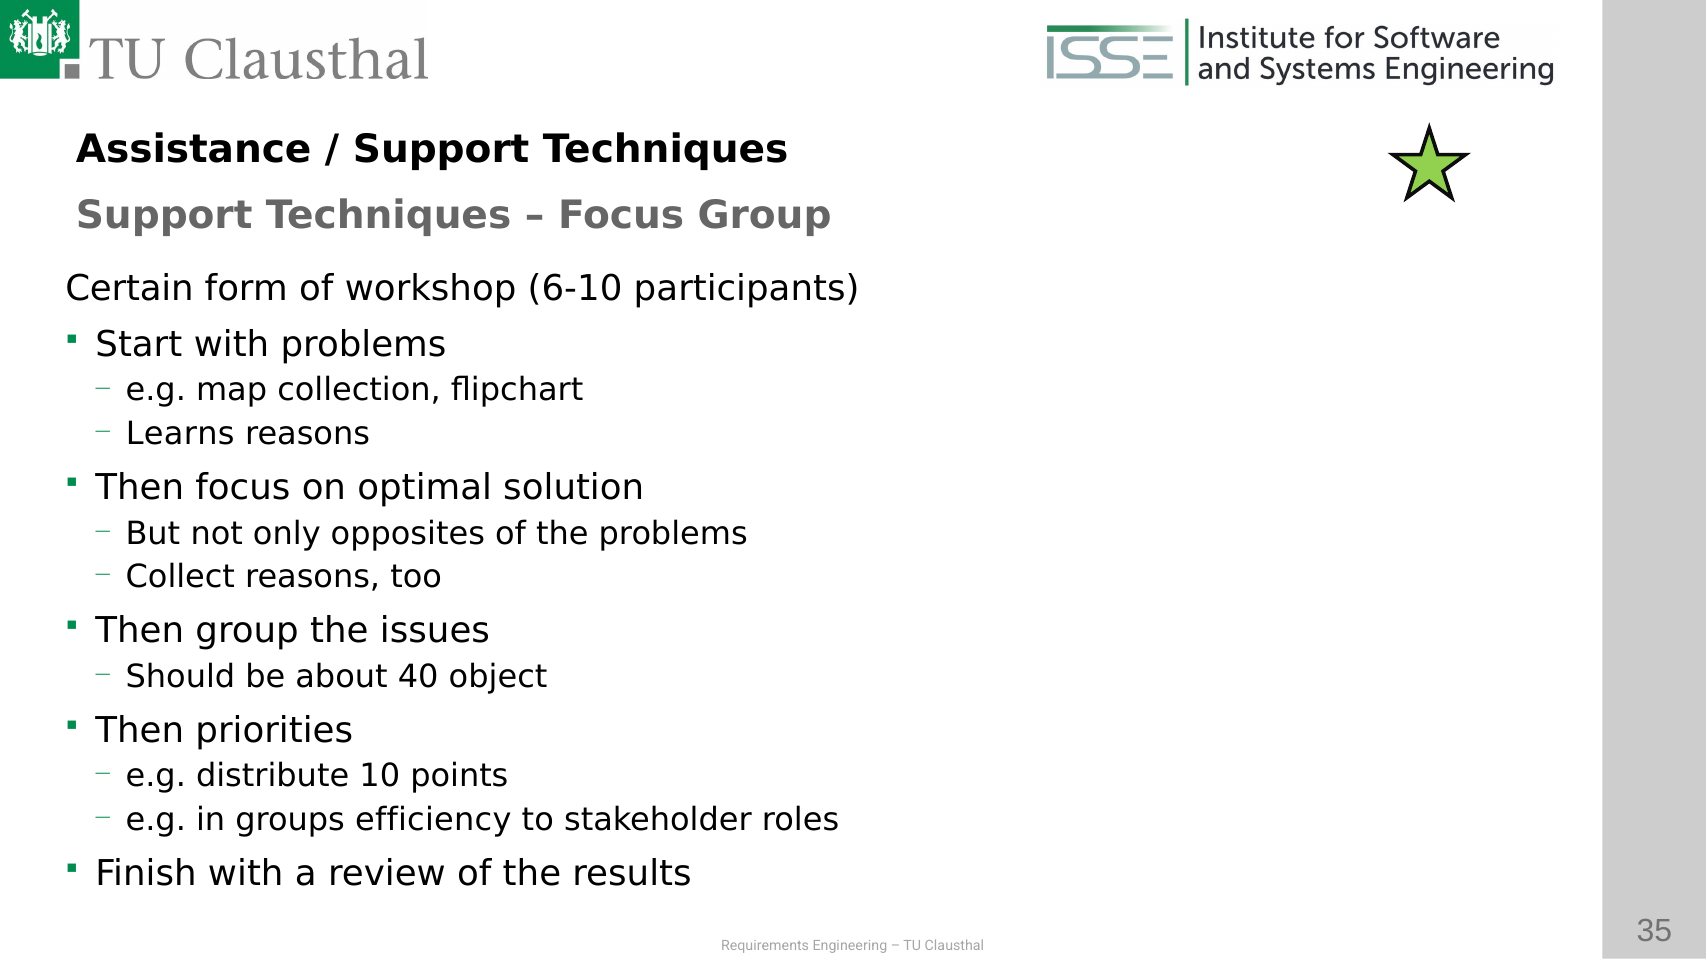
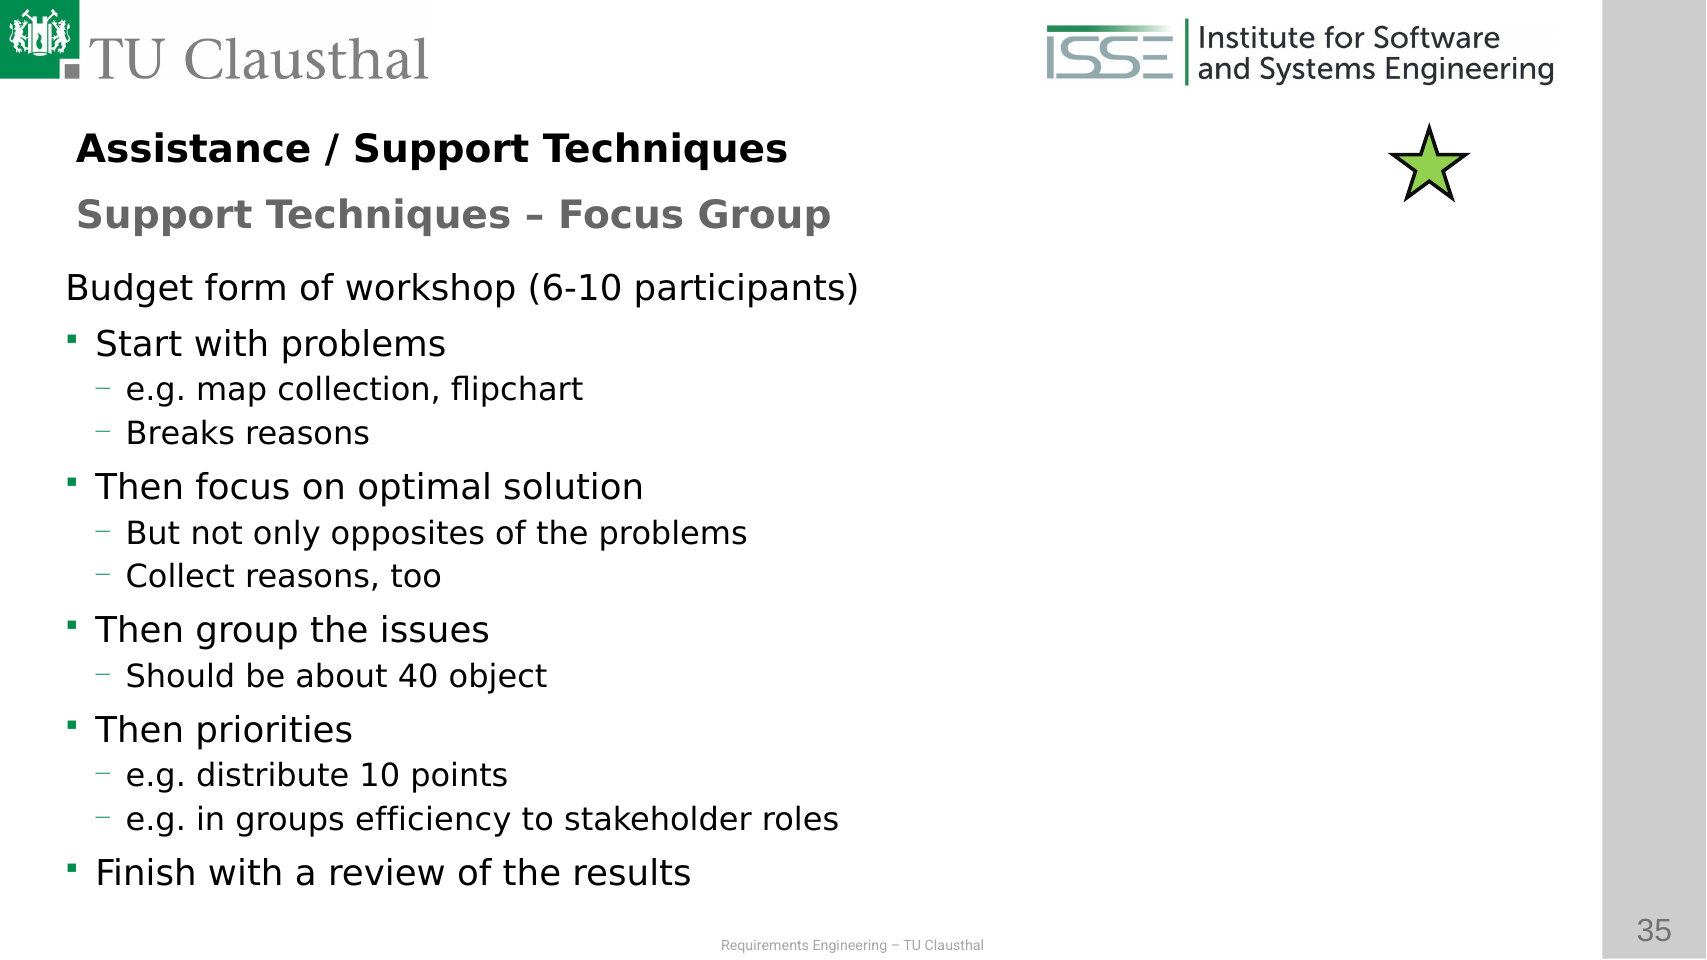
Certain: Certain -> Budget (129, 289)
Learns: Learns -> Breaks (180, 434)
